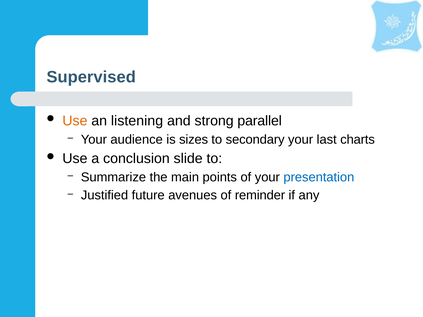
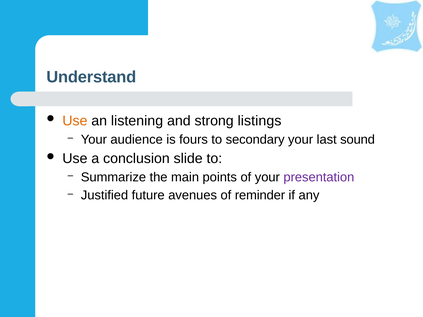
Supervised: Supervised -> Understand (91, 77)
parallel: parallel -> listings (260, 121)
sizes: sizes -> fours (194, 140)
charts: charts -> sound (358, 140)
presentation colour: blue -> purple (319, 177)
